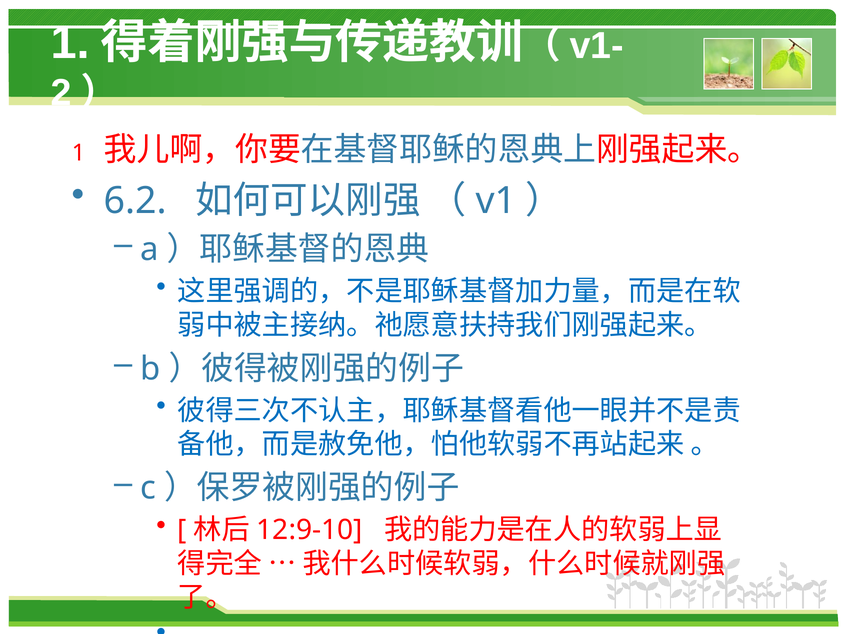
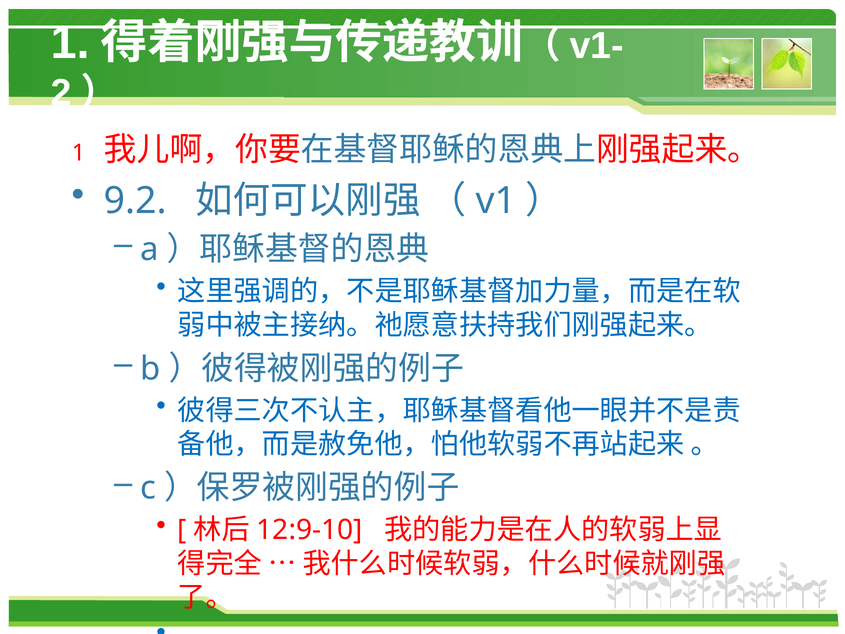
6.2: 6.2 -> 9.2 (135, 201)
